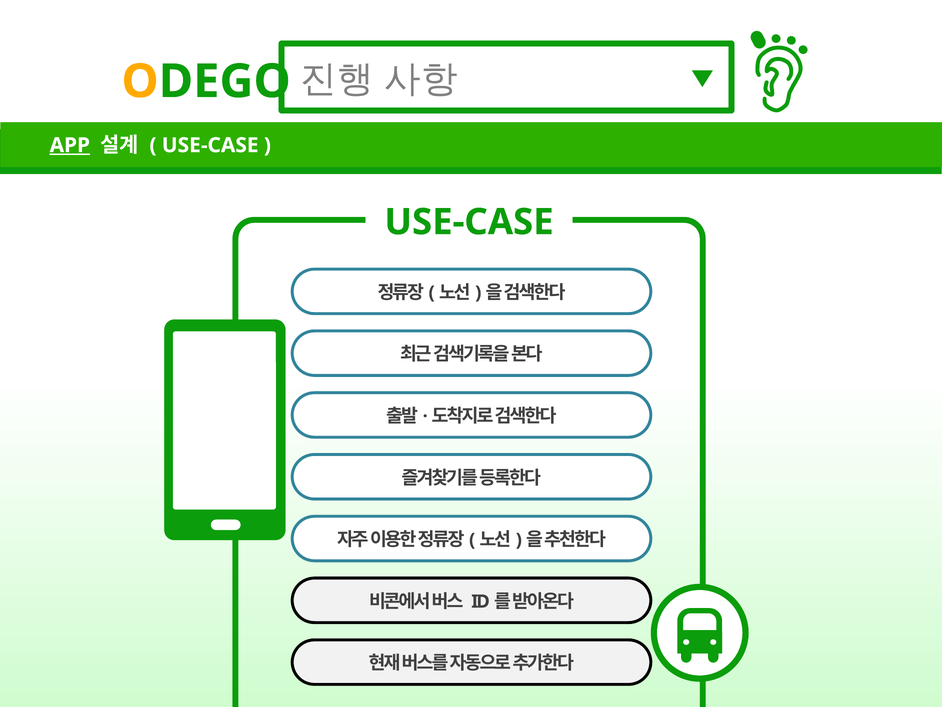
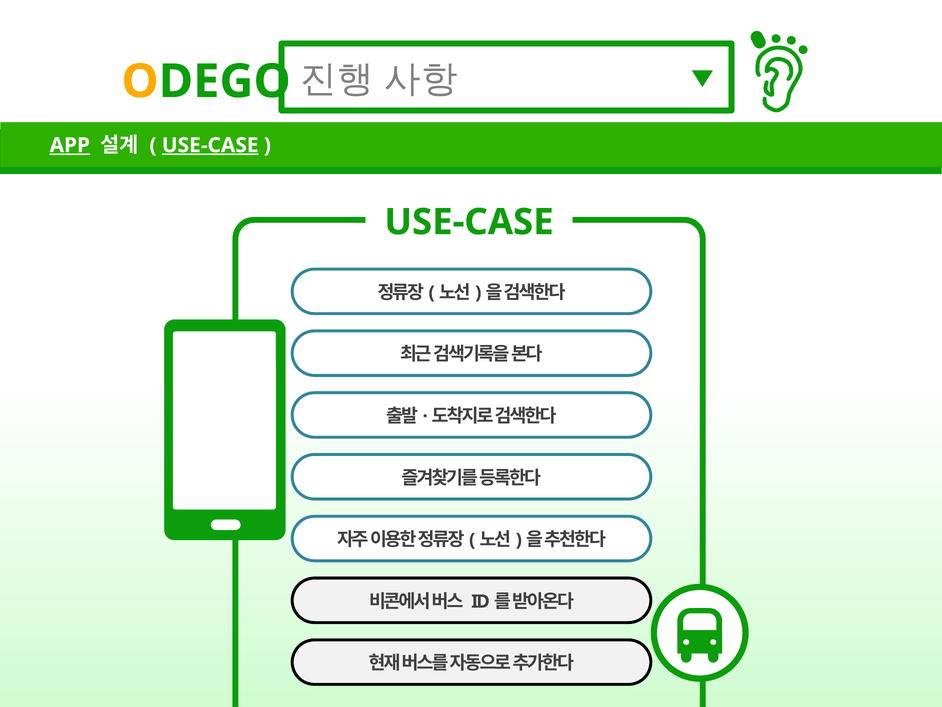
USE-CASE underline: none -> present (210, 145)
